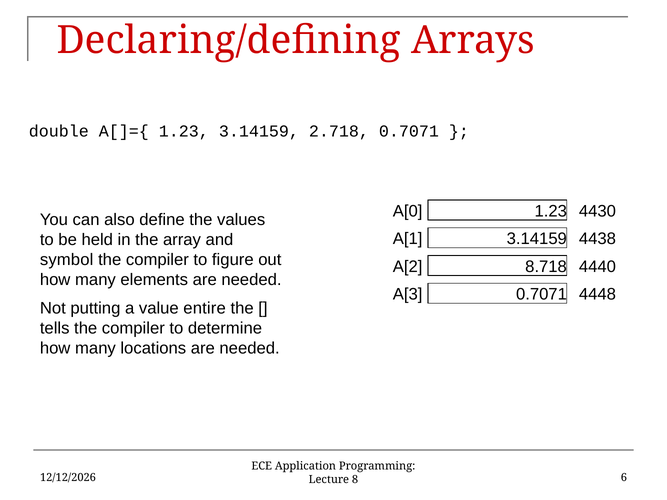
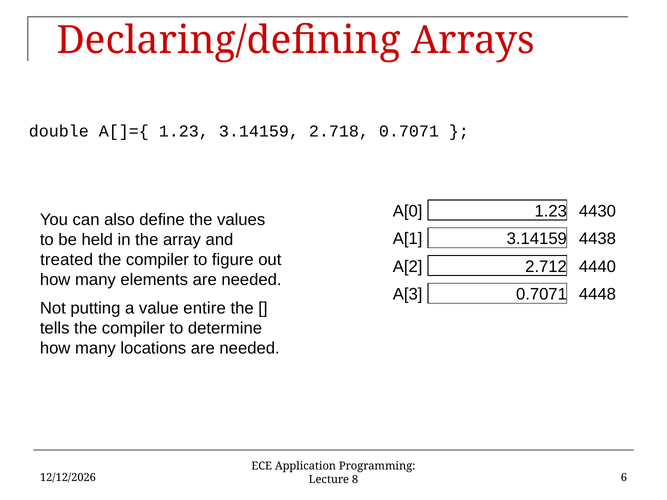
symbol: symbol -> treated (67, 260)
8.718: 8.718 -> 2.712 (546, 267)
